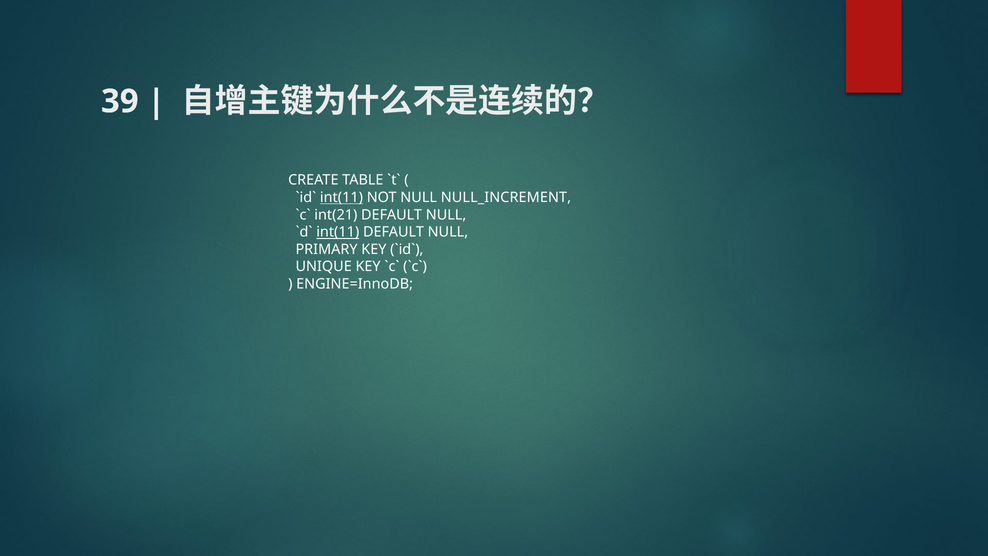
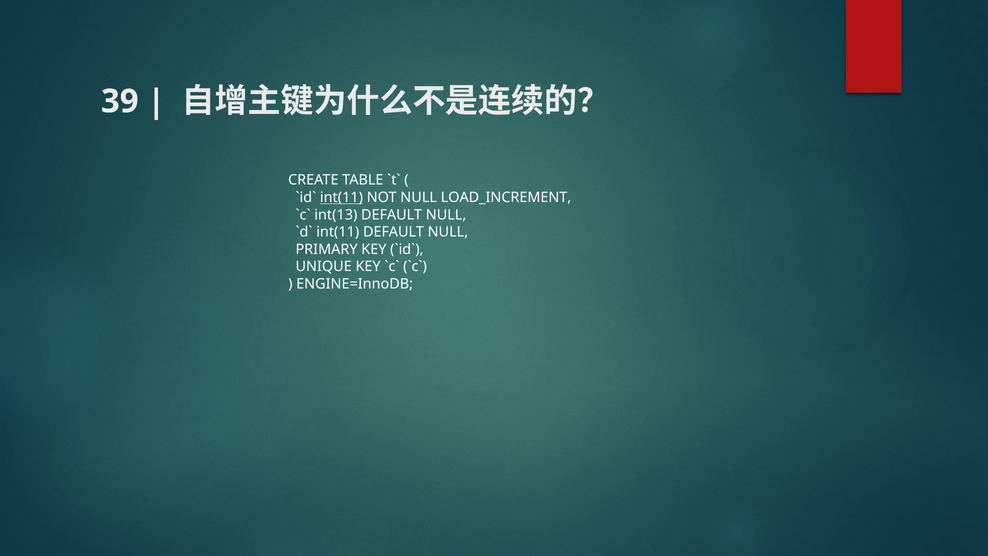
NULL_INCREMENT: NULL_INCREMENT -> LOAD_INCREMENT (506, 197)
int(21: int(21 -> int(13 (336, 215)
int(11 underline: present -> none (338, 232)
